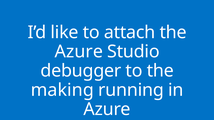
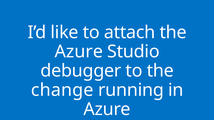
making: making -> change (62, 90)
